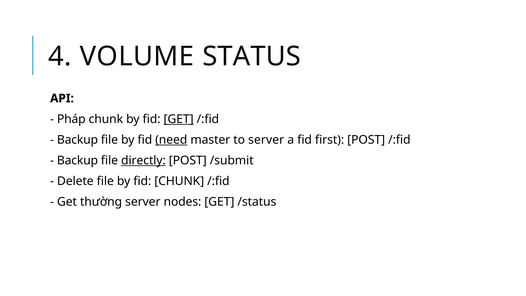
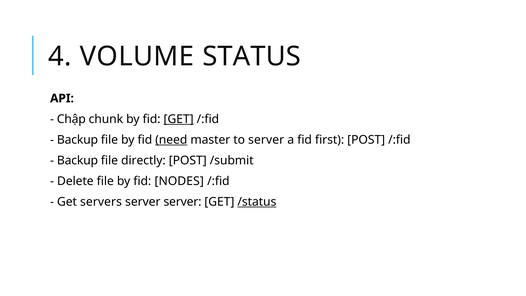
Pháp: Pháp -> Chập (71, 119)
directly underline: present -> none (143, 160)
fid CHUNK: CHUNK -> NODES (179, 181)
thường: thường -> servers (101, 202)
server nodes: nodes -> server (182, 202)
/status underline: none -> present (257, 202)
